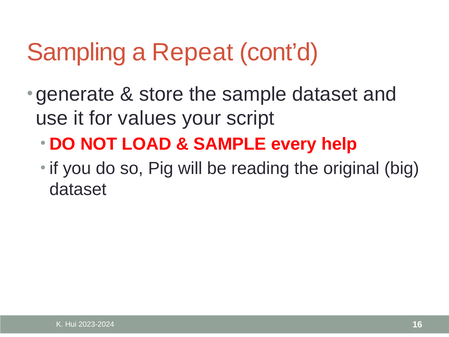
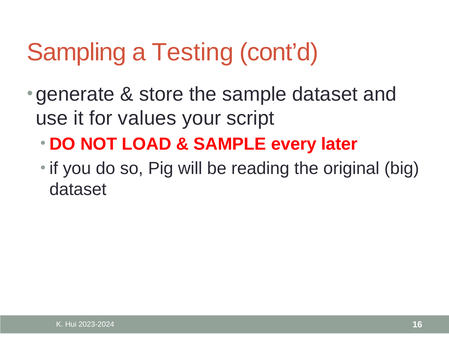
Repeat: Repeat -> Testing (193, 52)
help: help -> later (339, 144)
